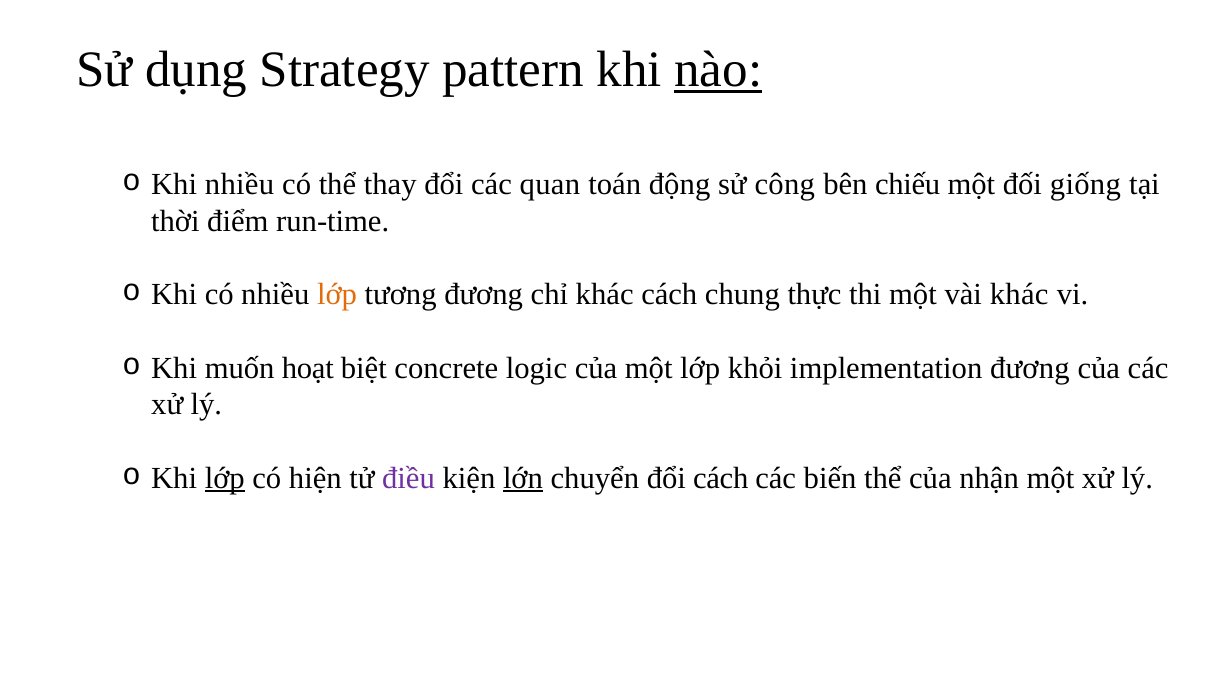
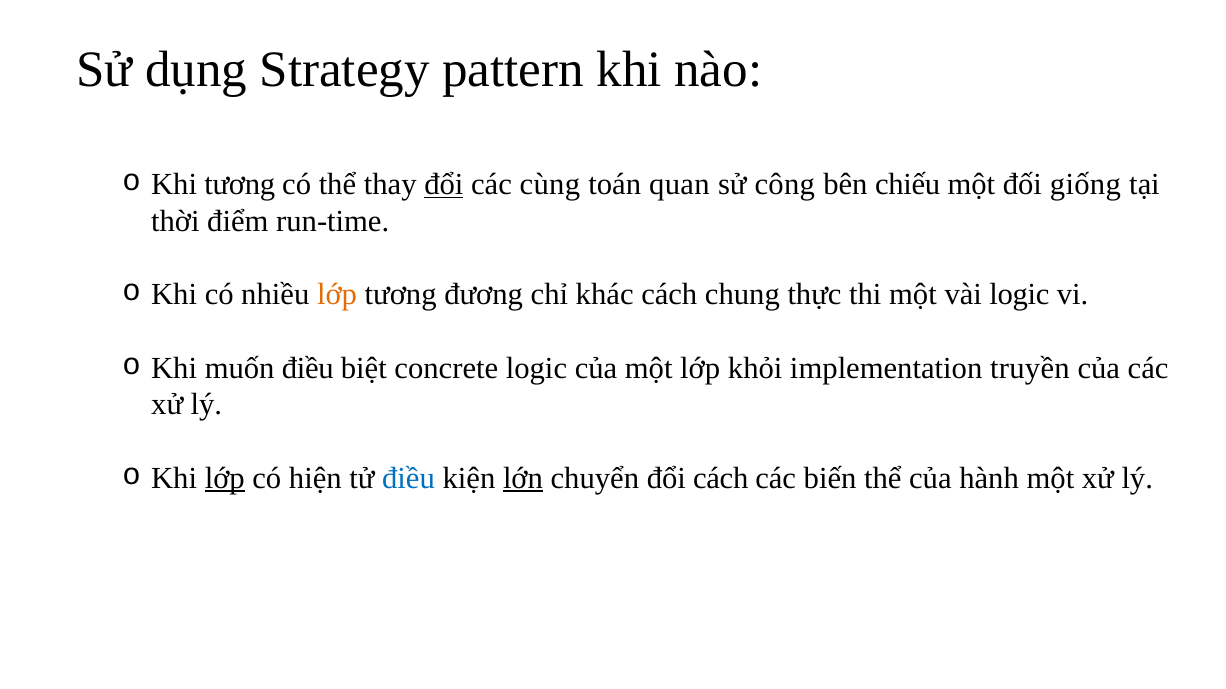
nào underline: present -> none (718, 69)
Khi nhiều: nhiều -> tương (240, 184)
đổi underline: none -> present (444, 184)
quan: quan -> cùng (550, 184)
động: động -> quan (679, 184)
vài khác: khác -> logic (1019, 295)
muốn hoạt: hoạt -> điều (308, 368)
implementation đương: đương -> truyền (1030, 368)
điều colour: purple -> blue (409, 479)
nhận: nhận -> hành (989, 479)
